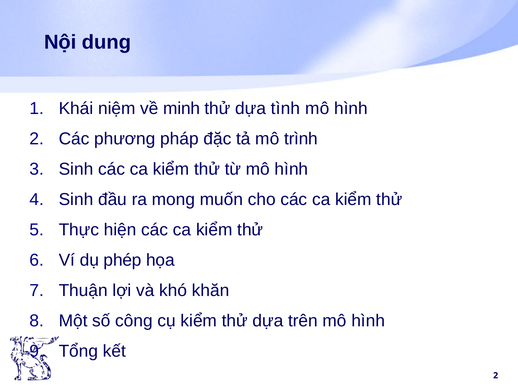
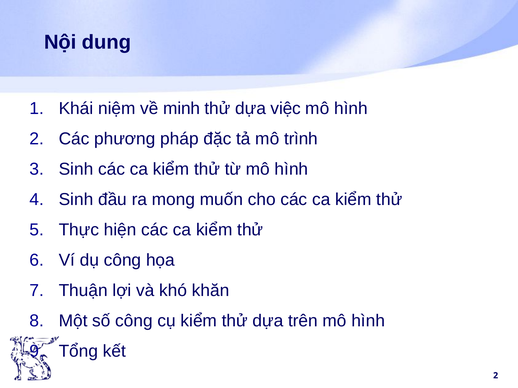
tình: tình -> việc (286, 109)
dụ phép: phép -> công (123, 260)
